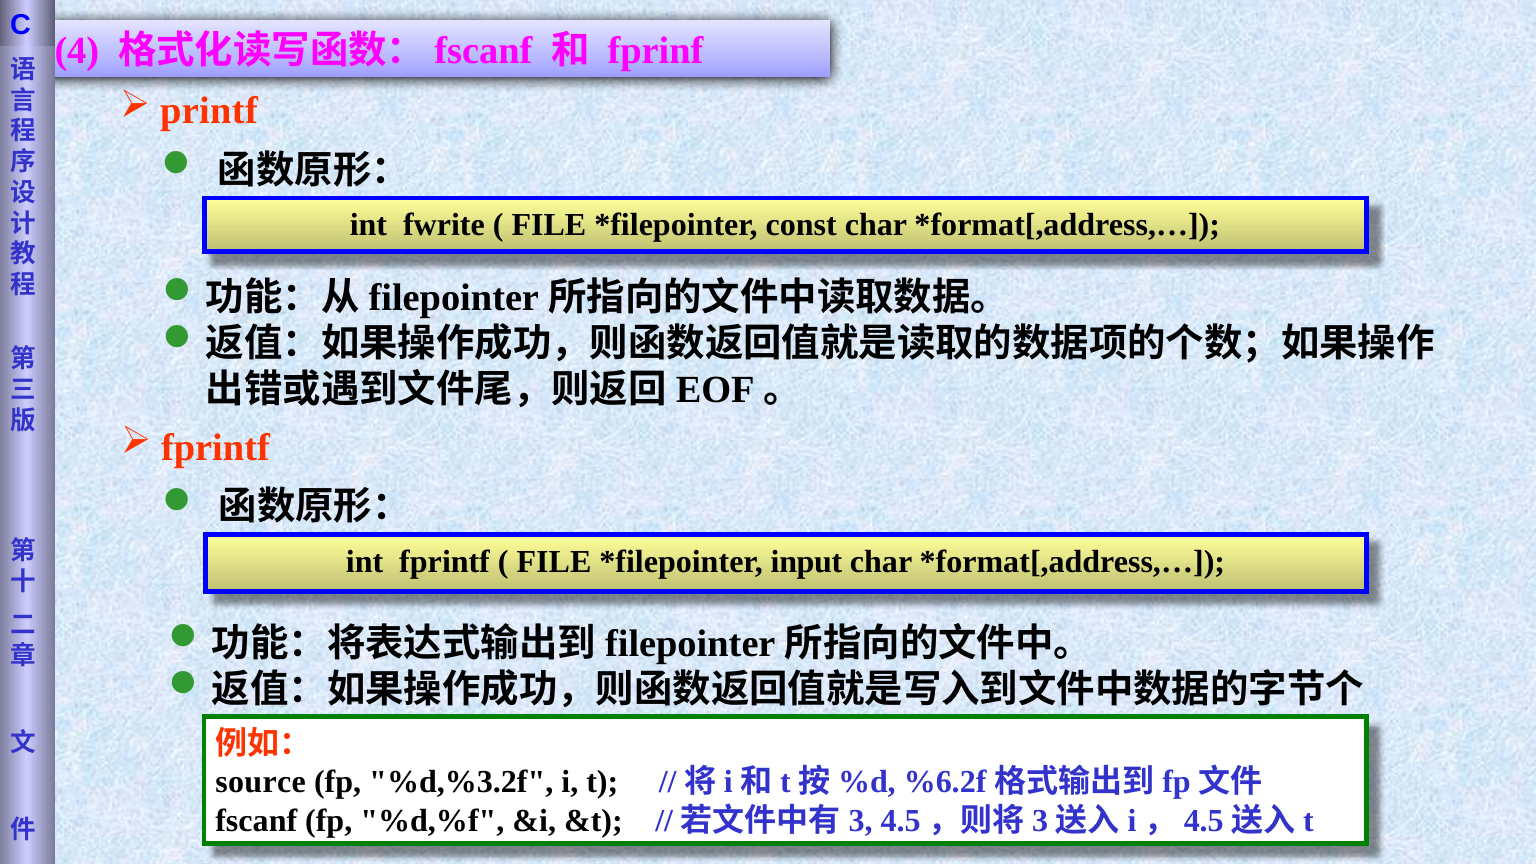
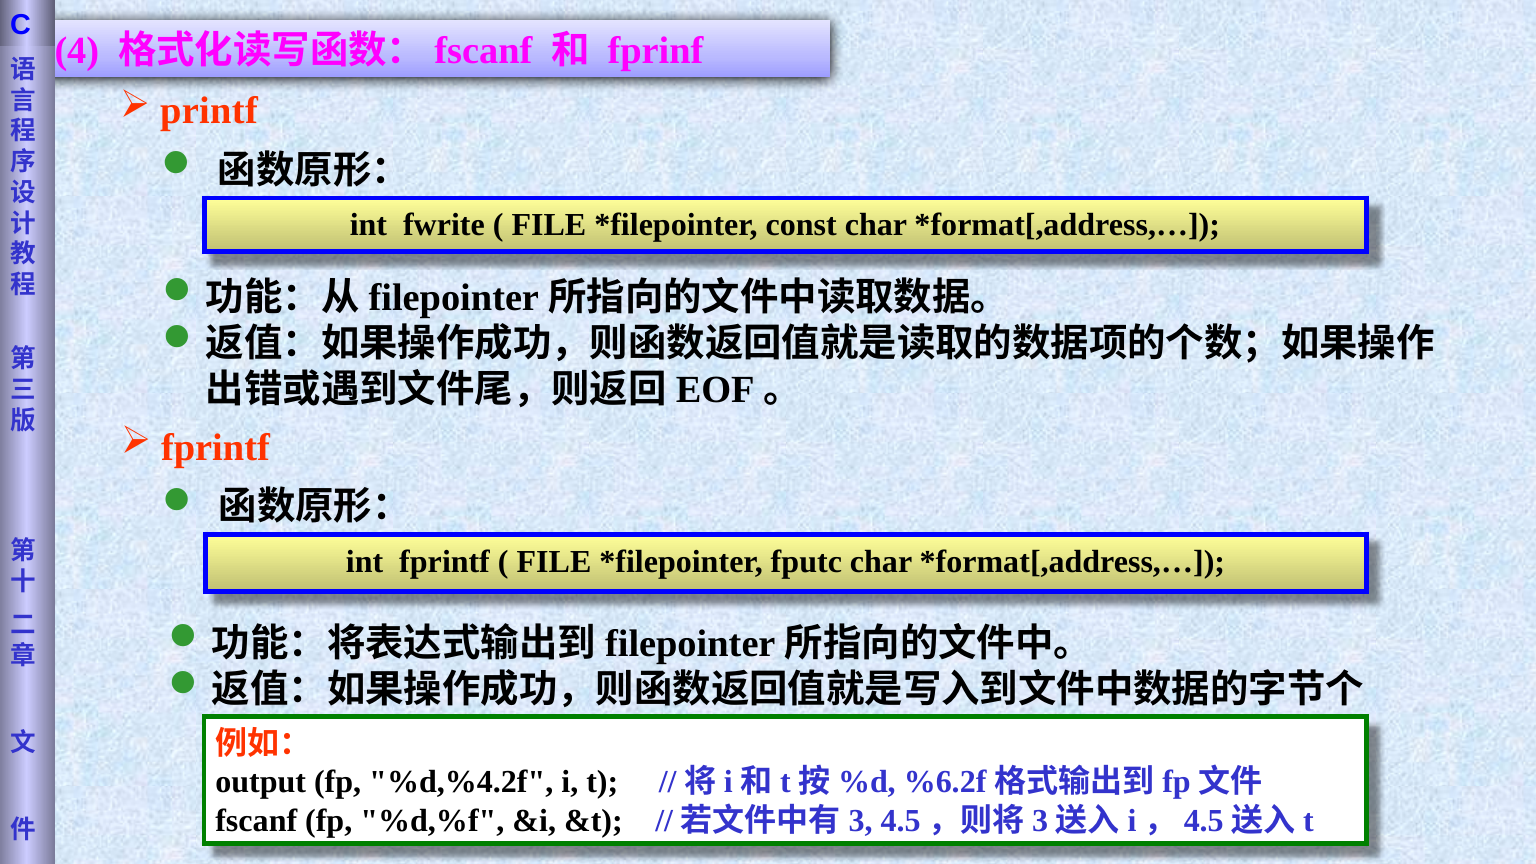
input: input -> fputc (806, 561)
source: source -> output (261, 782)
%d,%3.2f: %d,%3.2f -> %d,%4.2f (461, 782)
